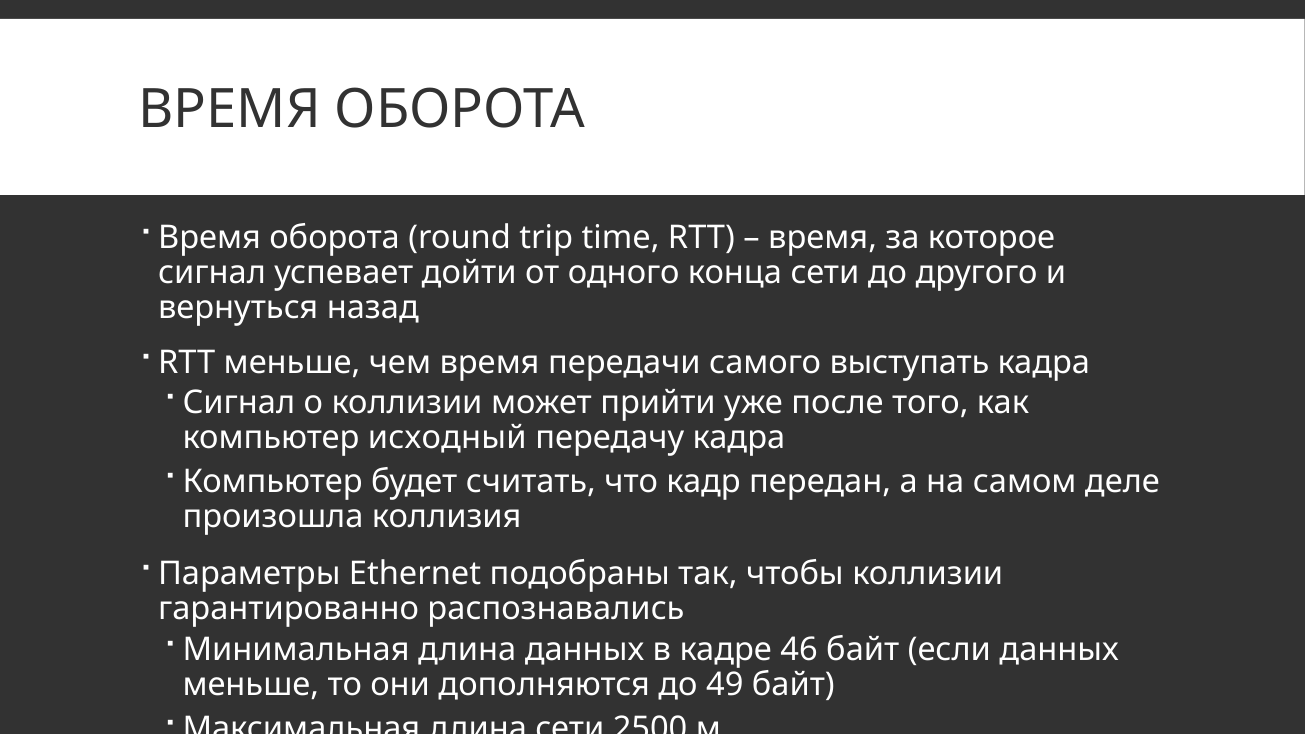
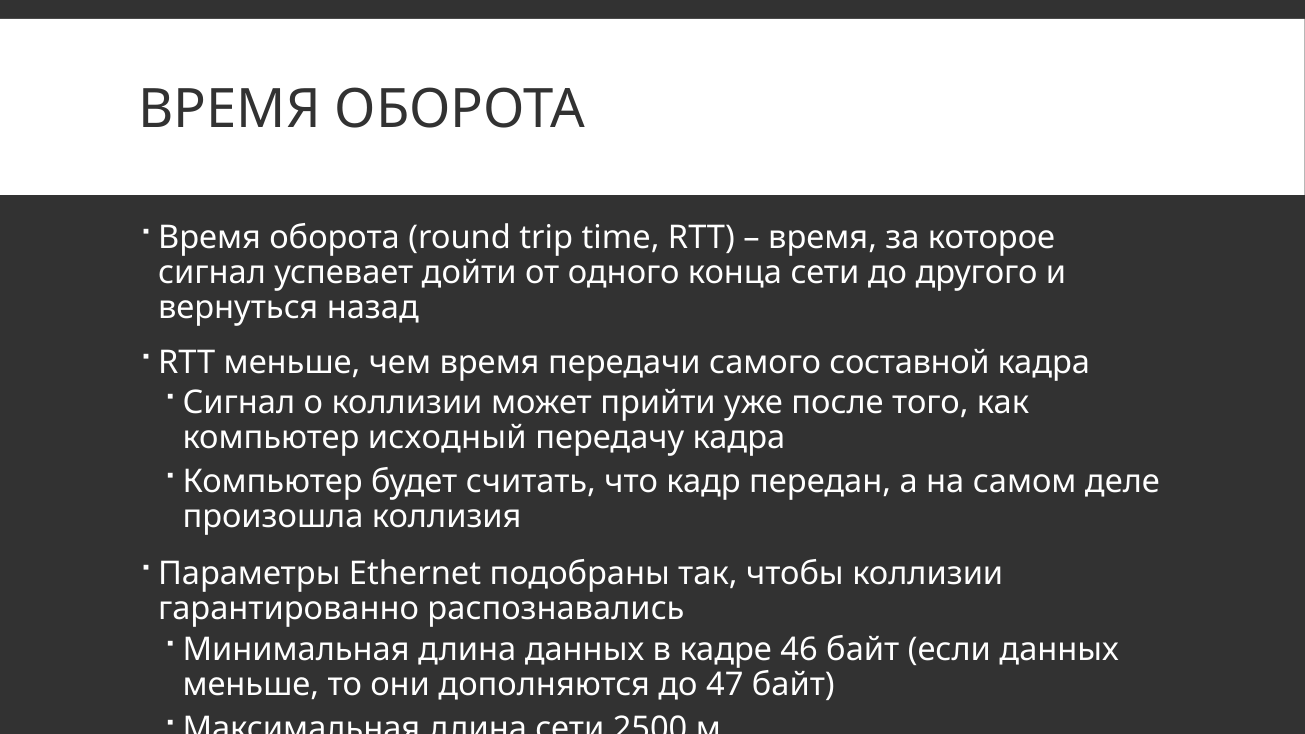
выступать: выступать -> составной (910, 362)
49: 49 -> 47 (725, 685)
